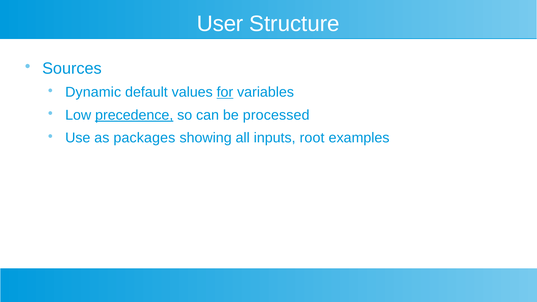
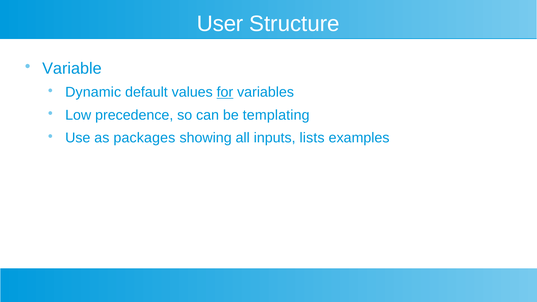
Sources: Sources -> Variable (72, 68)
precedence underline: present -> none (134, 115)
processed: processed -> templating (276, 115)
root: root -> lists (312, 138)
